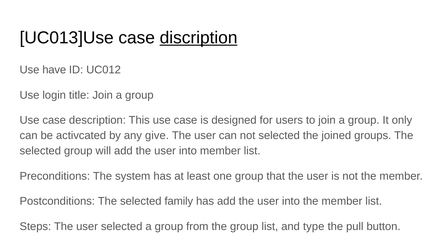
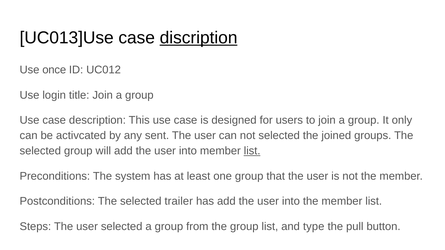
have: have -> once (54, 70)
give: give -> sent (157, 136)
list underline: none -> present (252, 151)
family: family -> trailer (179, 202)
